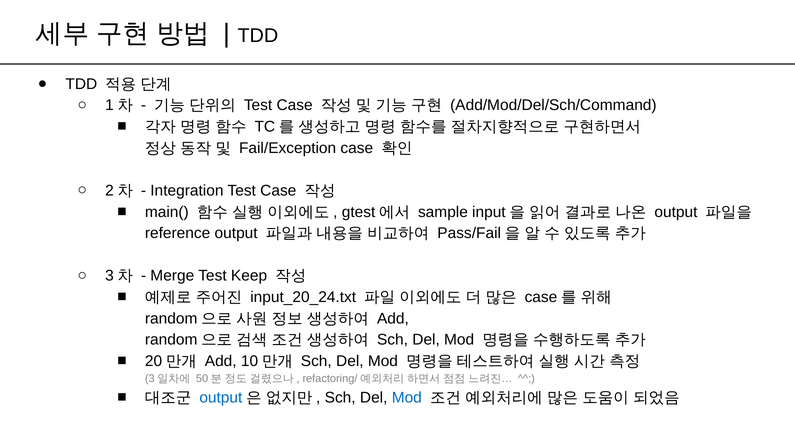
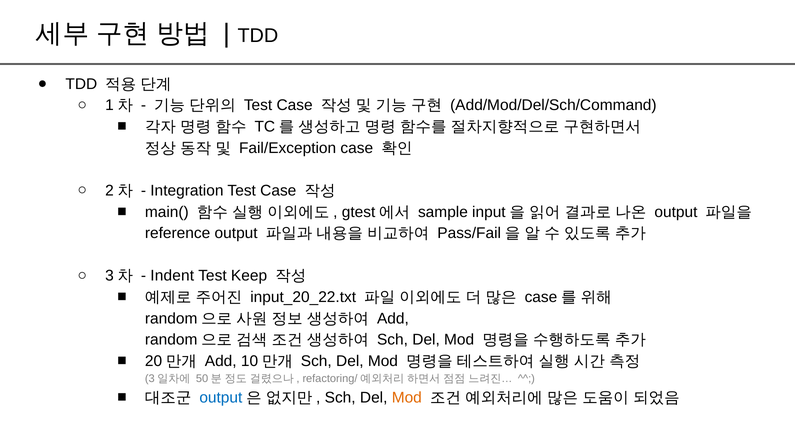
Merge: Merge -> Indent (172, 276)
input_20_24.txt: input_20_24.txt -> input_20_22.txt (303, 297)
Mod colour: blue -> orange (407, 398)
